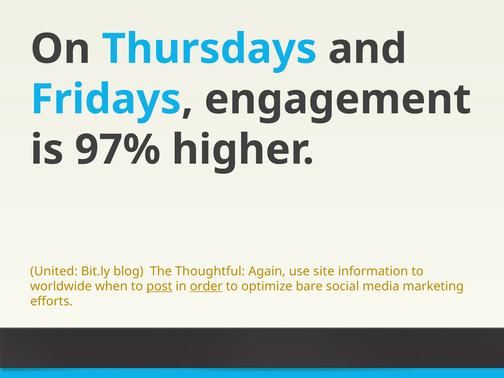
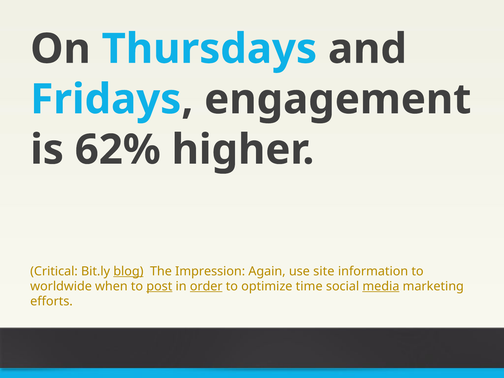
97%: 97% -> 62% (118, 150)
United: United -> Critical (54, 271)
blog underline: none -> present (128, 271)
Thoughtful: Thoughtful -> Impression (210, 271)
bare: bare -> time (309, 286)
media underline: none -> present (381, 286)
